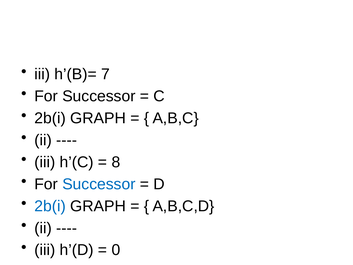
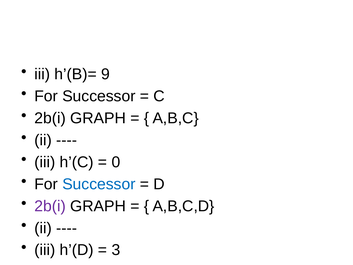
7: 7 -> 9 (105, 74)
8: 8 -> 0 (116, 162)
2b(i colour: blue -> purple (50, 206)
0: 0 -> 3 (116, 250)
